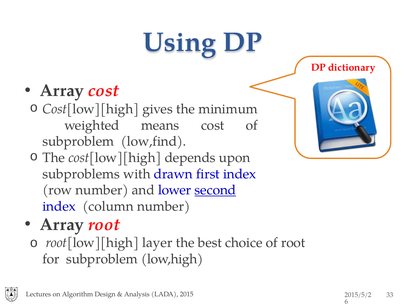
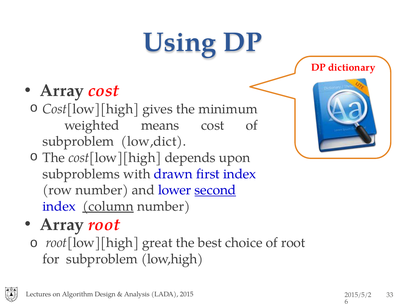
low,find: low,find -> low,dict (153, 141)
column underline: none -> present (108, 206)
layer: layer -> great (157, 243)
